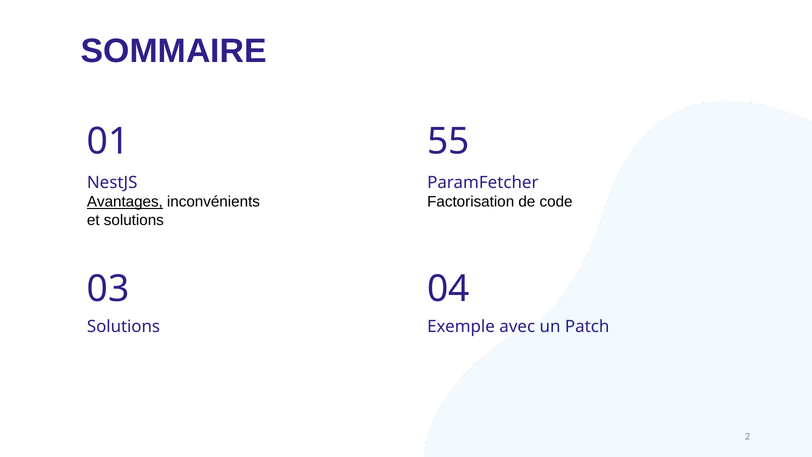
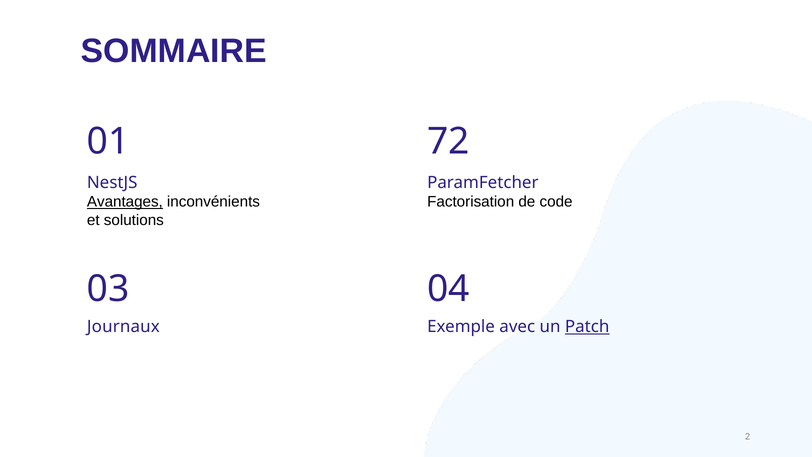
55: 55 -> 72 (448, 141)
Solutions: Solutions -> Journaux (123, 326)
Patch underline: none -> present (587, 326)
